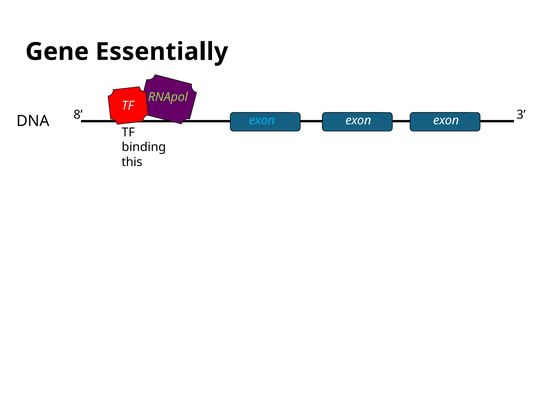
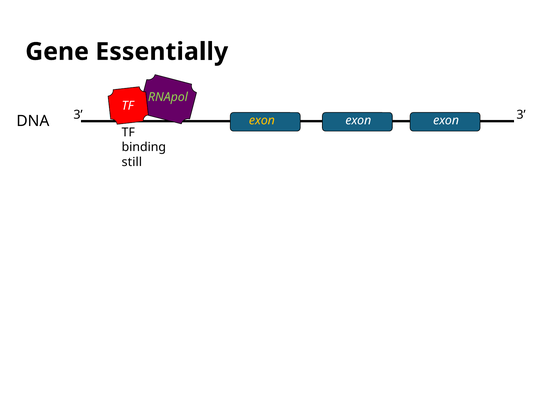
8: 8 -> 3 (78, 115)
exon colour: light blue -> yellow (262, 120)
this: this -> still (132, 162)
